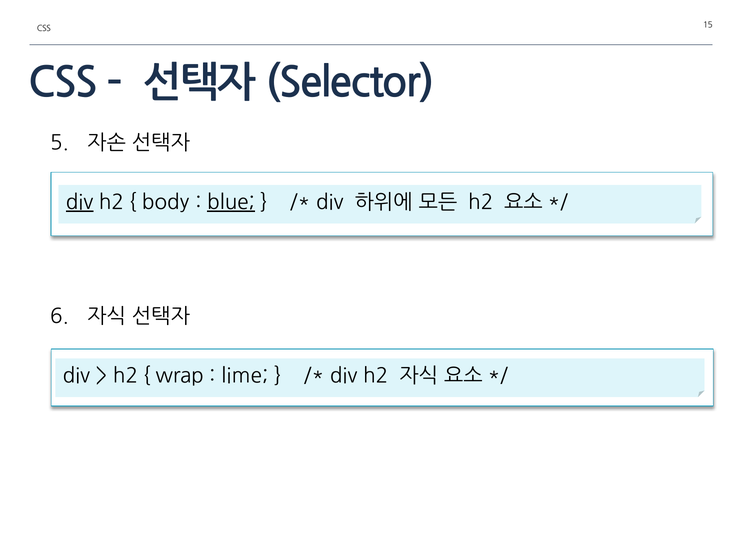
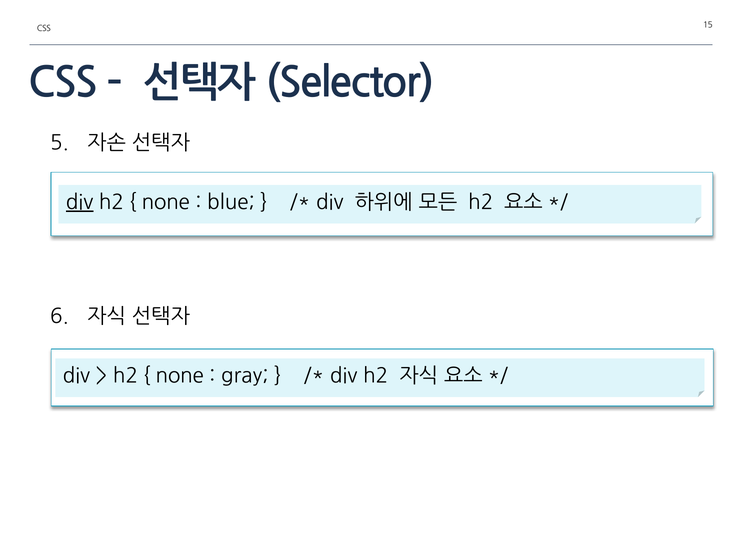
body: body -> none (166, 202)
blue underline: present -> none (231, 202)
wrap: wrap -> none (180, 376)
lime: lime -> gray (245, 376)
